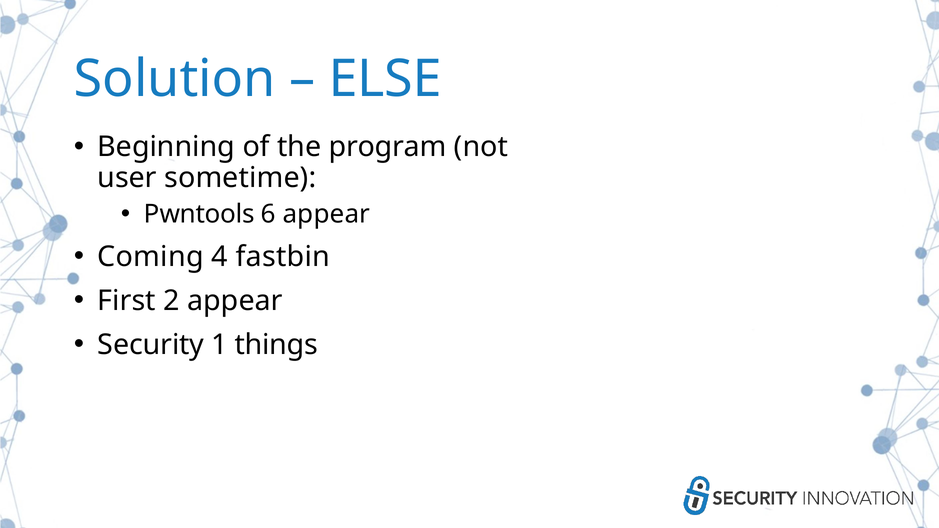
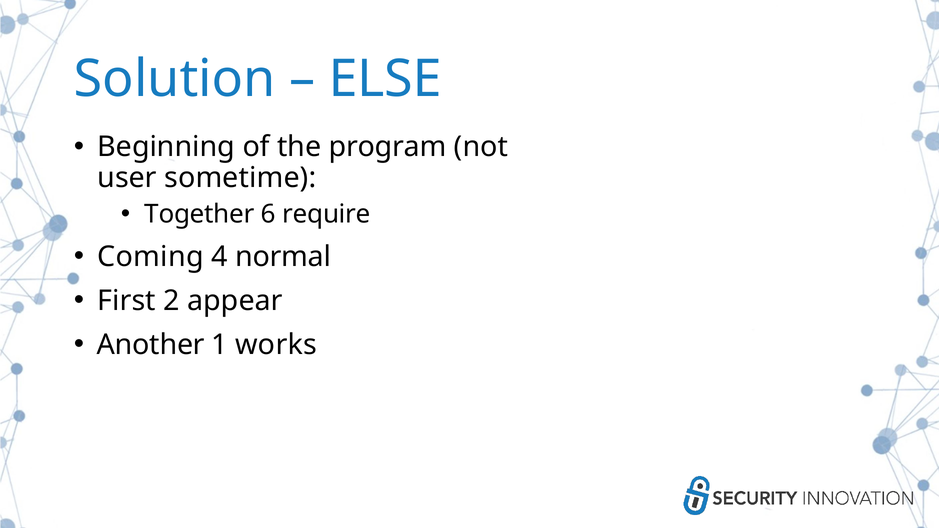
Pwntools: Pwntools -> Together (199, 214)
6 appear: appear -> require (327, 214)
fastbin: fastbin -> normal (283, 257)
Security: Security -> Another (151, 345)
things: things -> works (276, 345)
